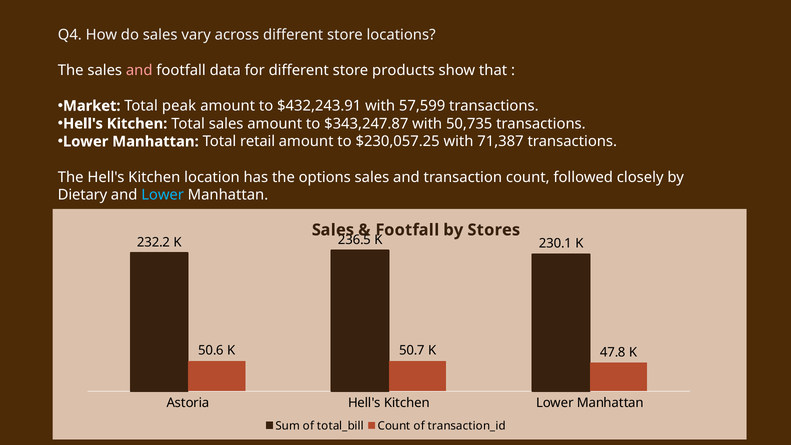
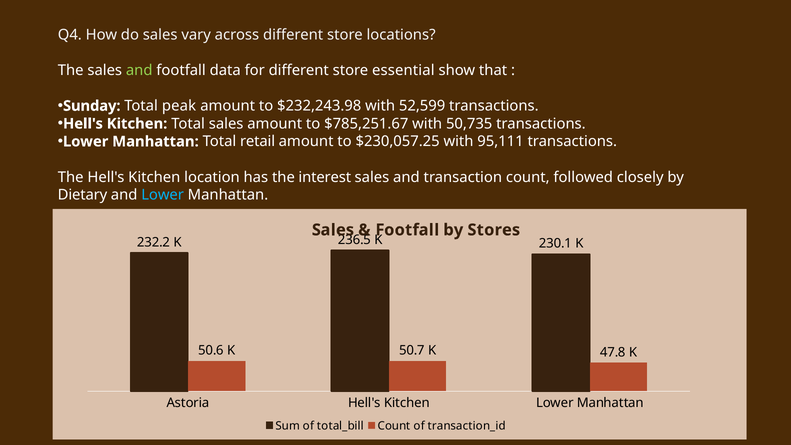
and colour: pink -> light green (139, 70)
products: products -> essential (403, 70)
Market: Market -> Sunday (92, 106)
$432,243.91: $432,243.91 -> $232,243.98 (319, 106)
57,599: 57,599 -> 52,599 (422, 106)
$343,247.87: $343,247.87 -> $785,251.67 (366, 124)
71,387: 71,387 -> 95,111 (501, 142)
options: options -> interest (325, 177)
